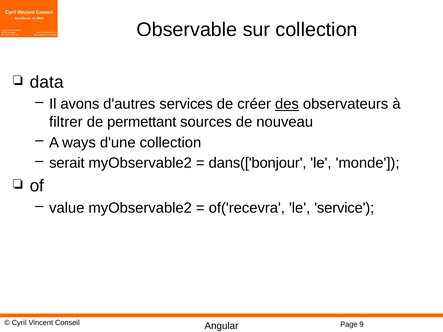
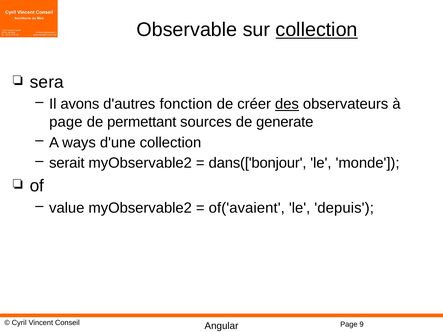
collection underline: none -> present (317, 30)
data: data -> sera (47, 82)
services: services -> fonction (186, 104)
filtrer: filtrer -> page (66, 122)
nouveau: nouveau -> generate (285, 122)
of('recevra: of('recevra -> of('avaient (247, 208)
service: service -> depuis (344, 208)
